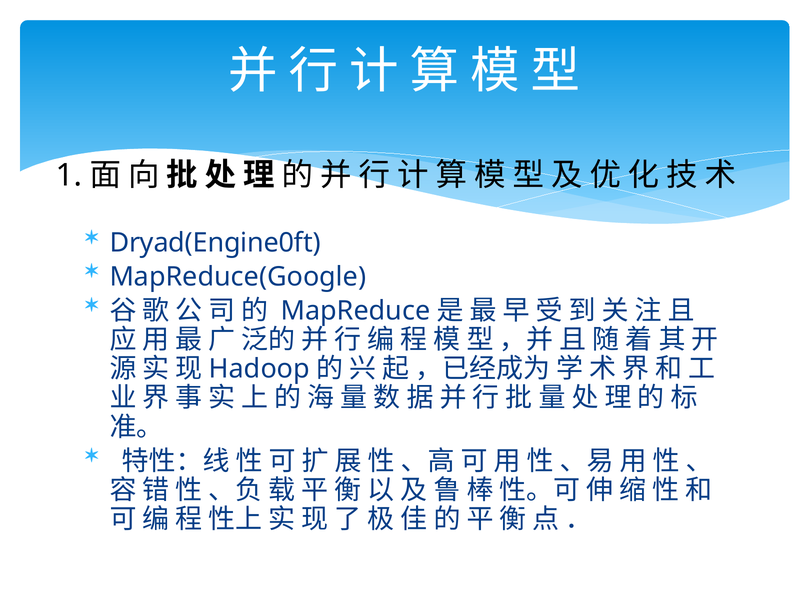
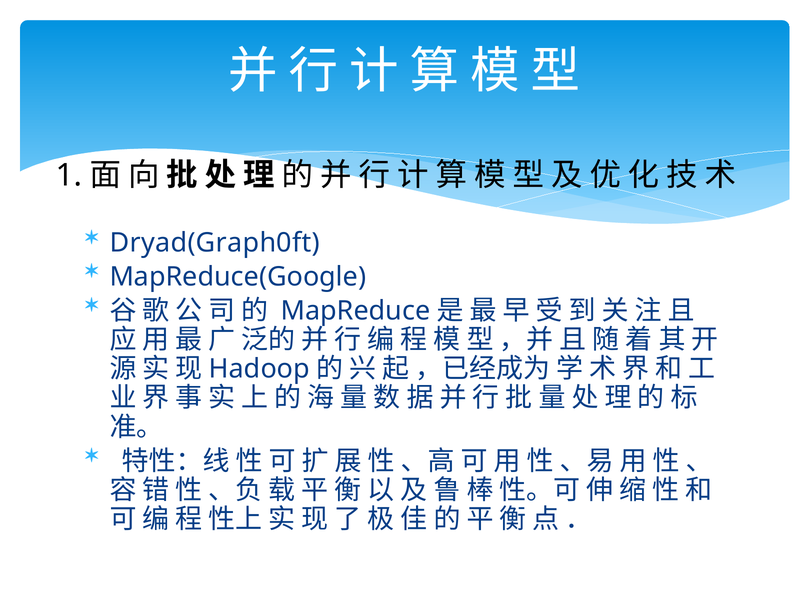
Dryad(Engine0ft: Dryad(Engine0ft -> Dryad(Graph0ft (215, 243)
